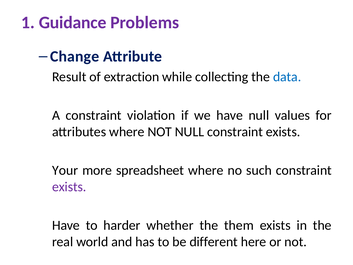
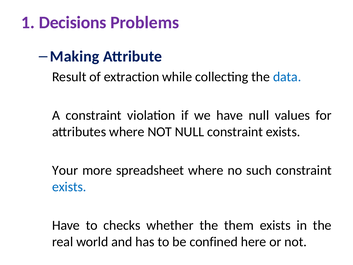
Guidance: Guidance -> Decisions (73, 22)
Change: Change -> Making (75, 56)
exists colour: purple -> blue (69, 187)
harder: harder -> checks (122, 225)
different: different -> confined (214, 242)
